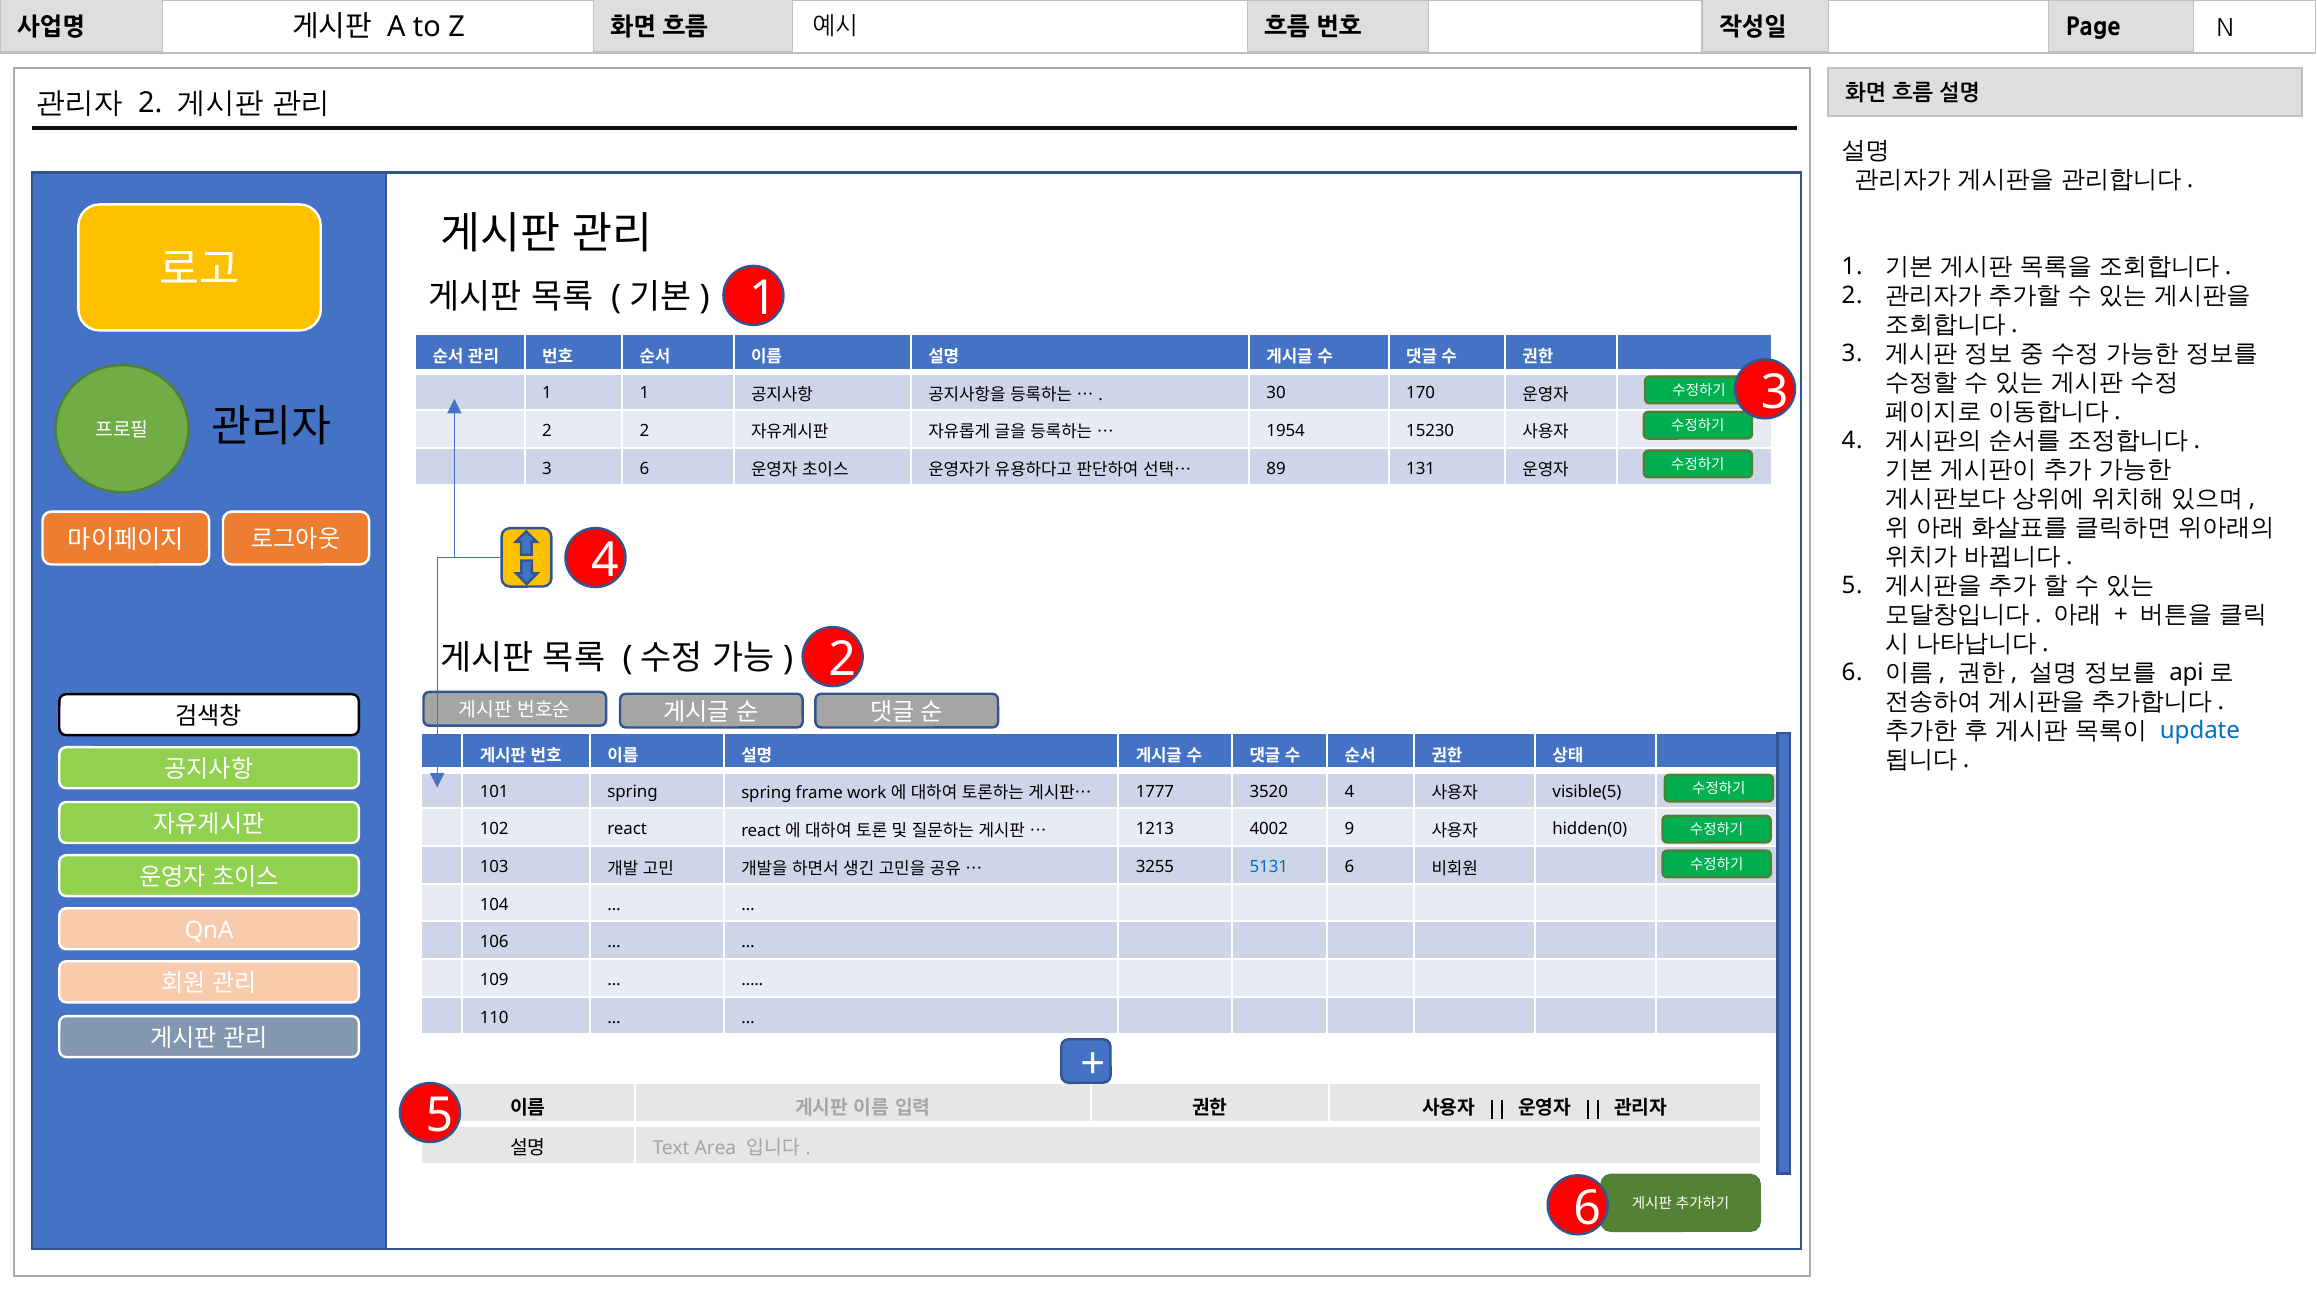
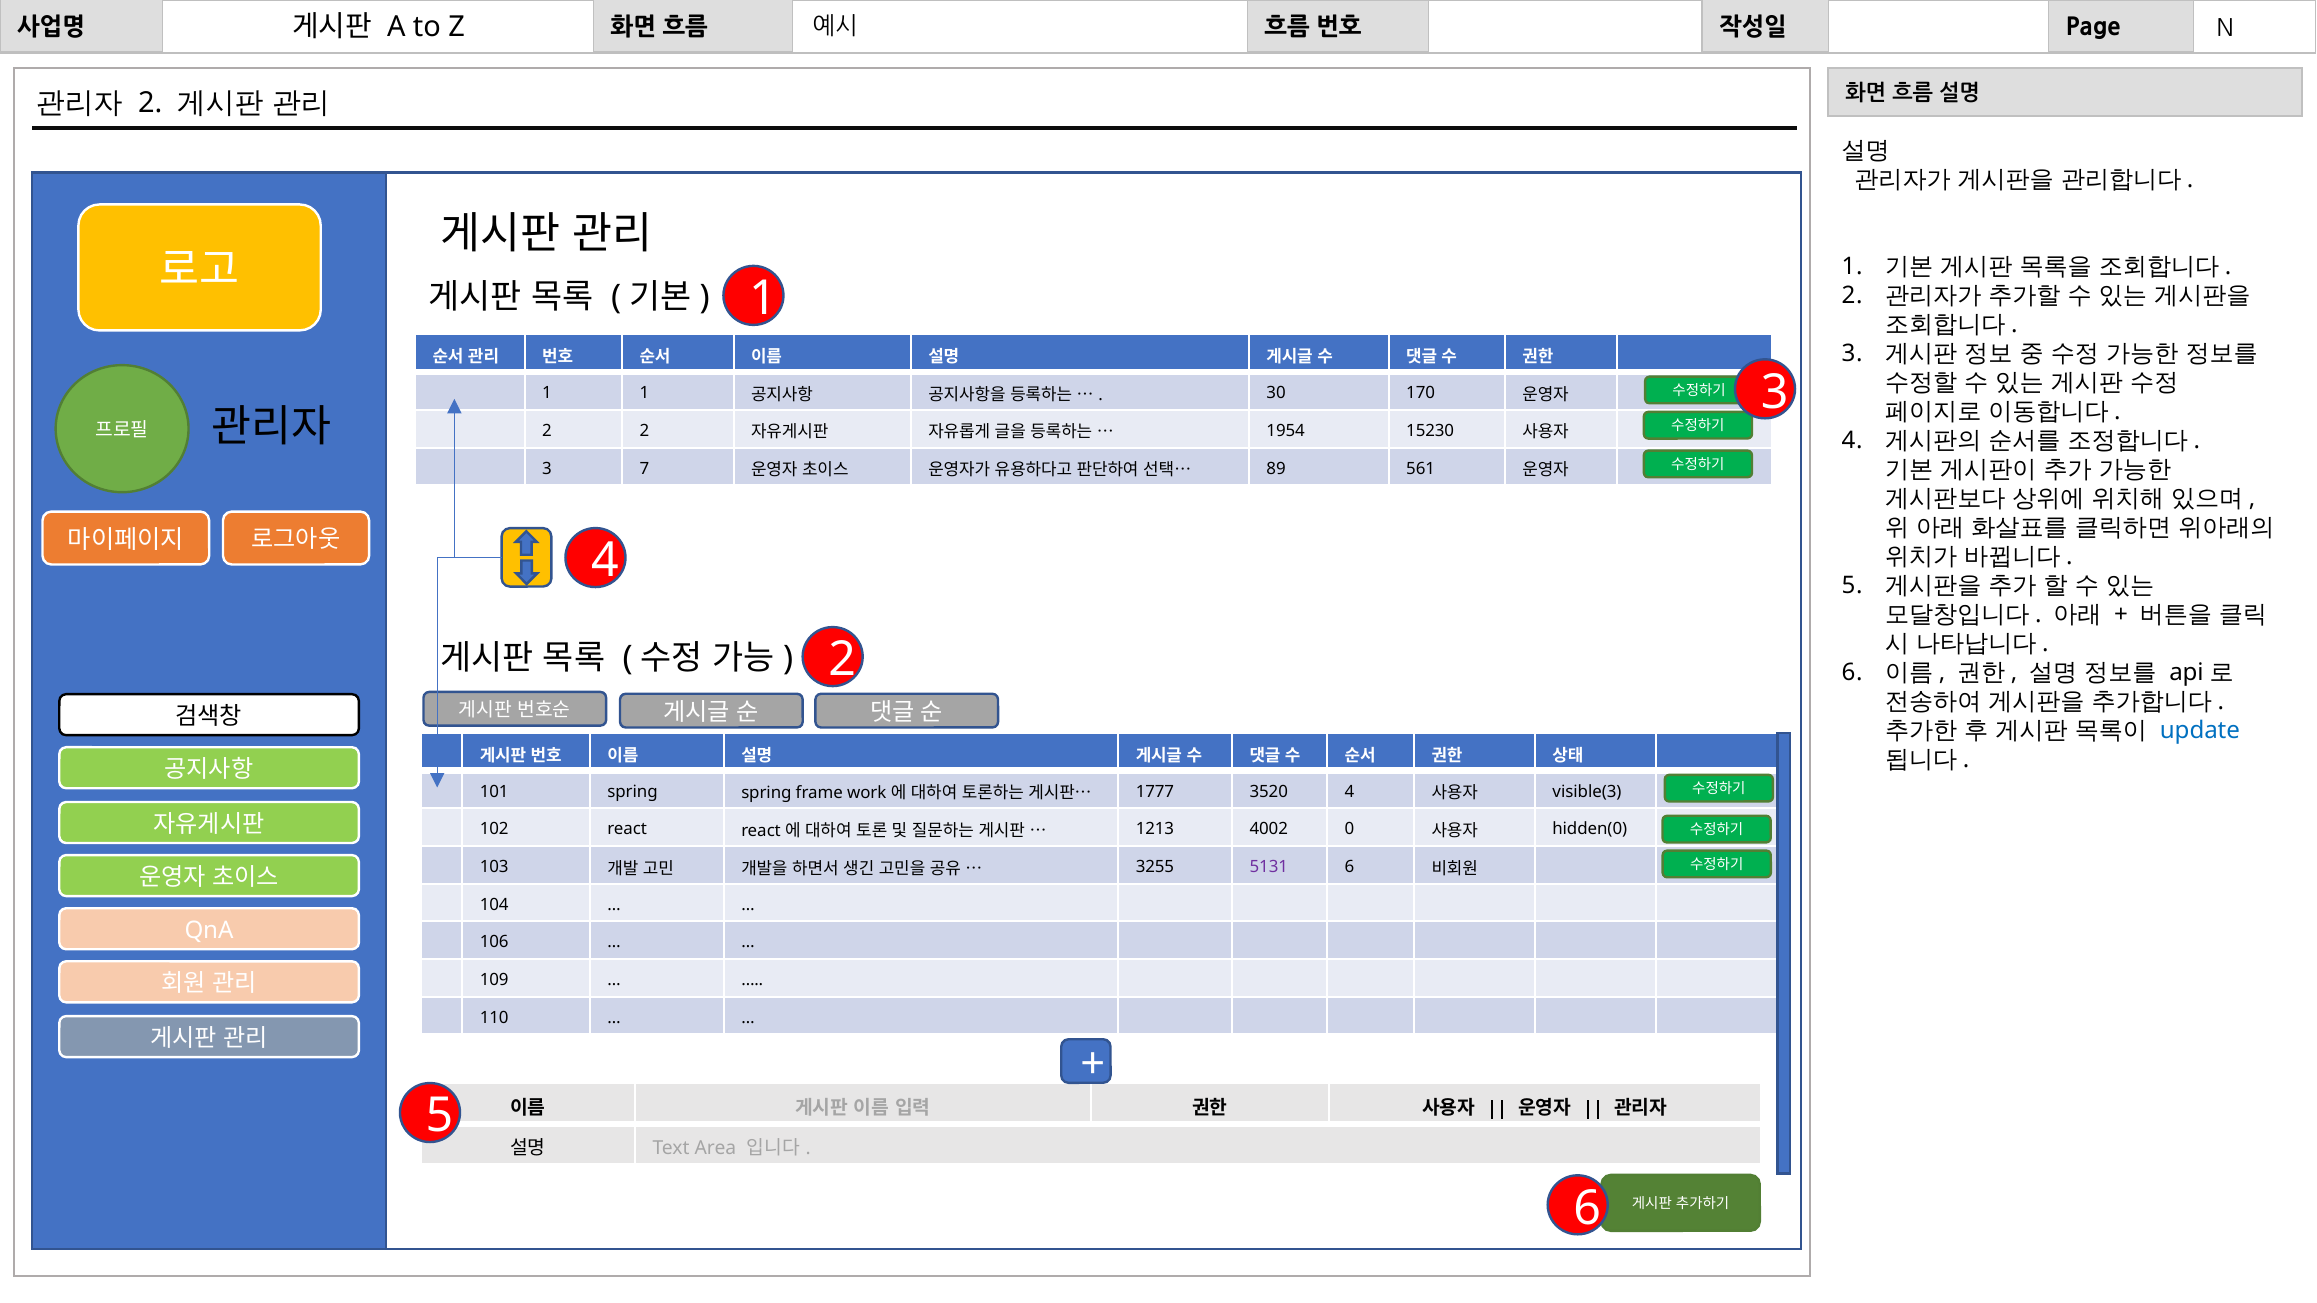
3 6: 6 -> 7 (644, 469)
131: 131 -> 561 (1421, 469)
visible(5: visible(5 -> visible(3 (1587, 792)
9: 9 -> 0 (1350, 829)
5131 colour: blue -> purple (1269, 867)
